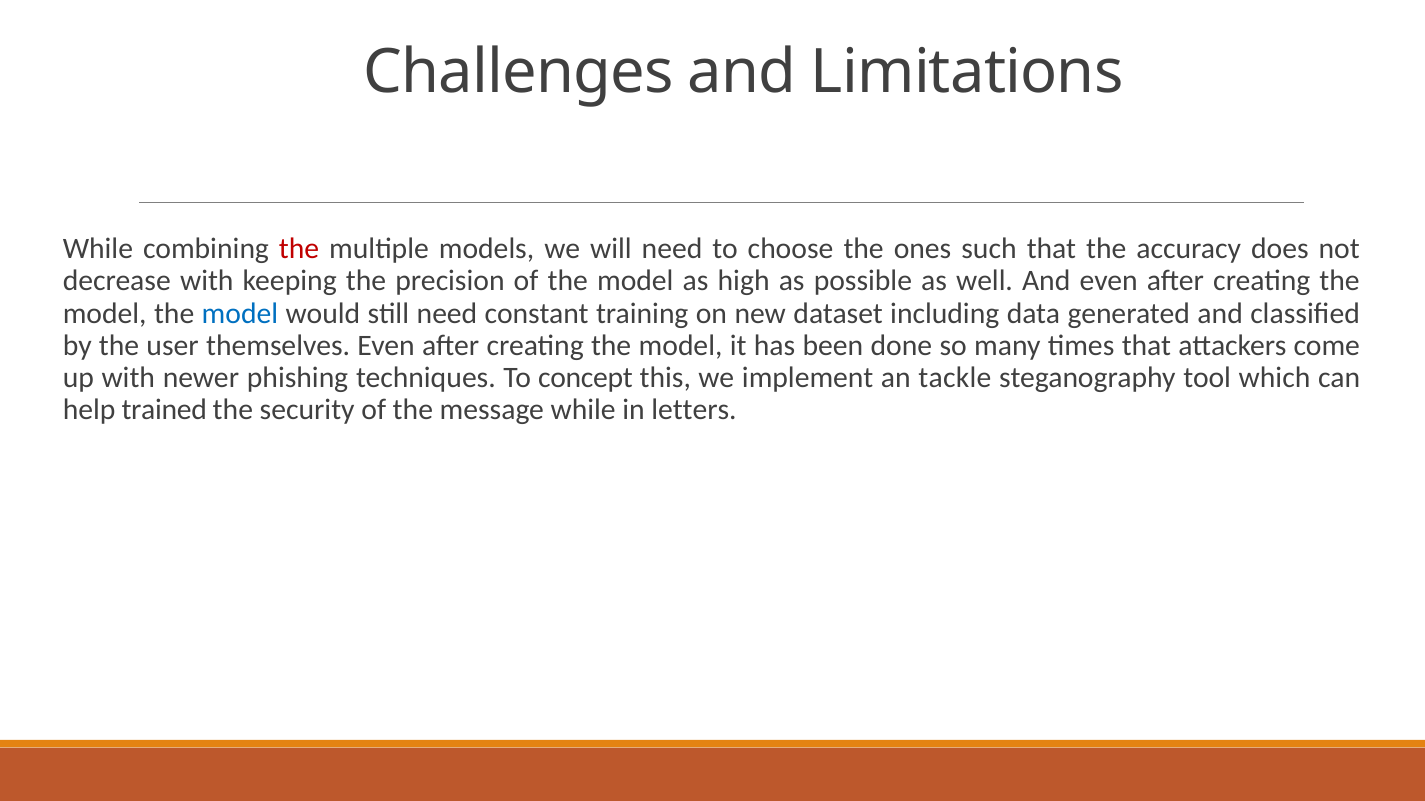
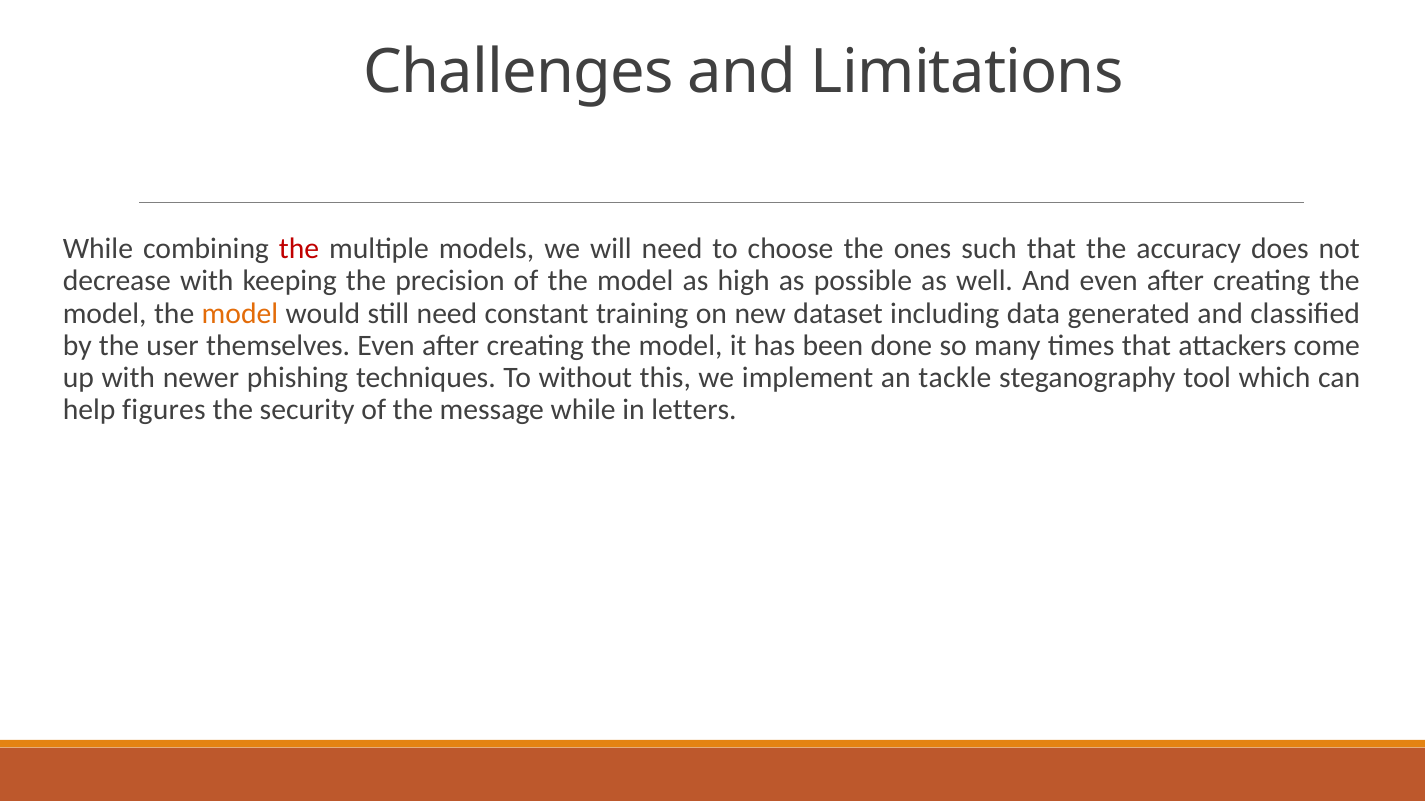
model colour: blue -> orange (240, 313)
concept: concept -> without (585, 378)
trained: trained -> figures (164, 410)
